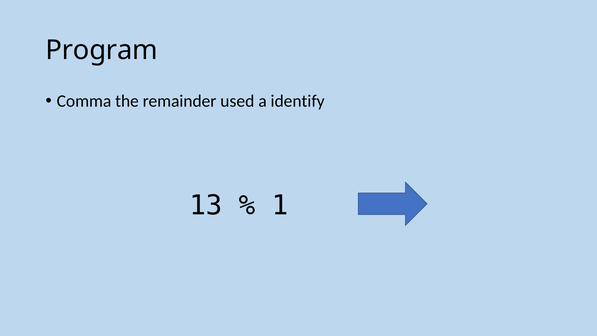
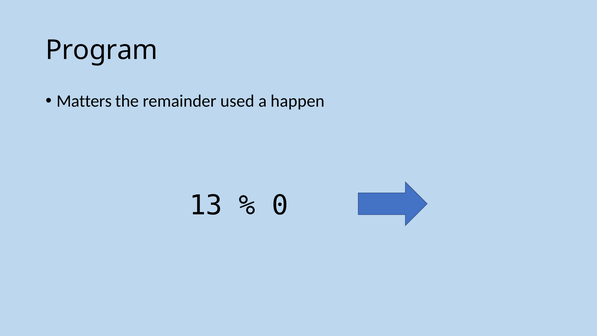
Comma: Comma -> Matters (84, 101)
identify: identify -> happen (298, 101)
1: 1 -> 0 (280, 205)
